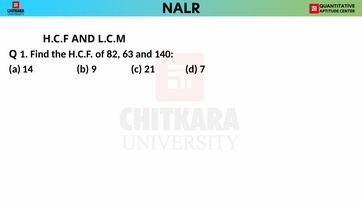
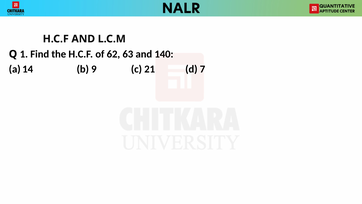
82: 82 -> 62 (113, 54)
